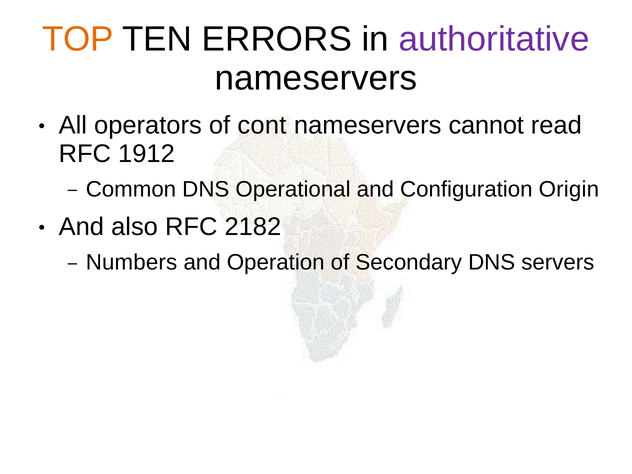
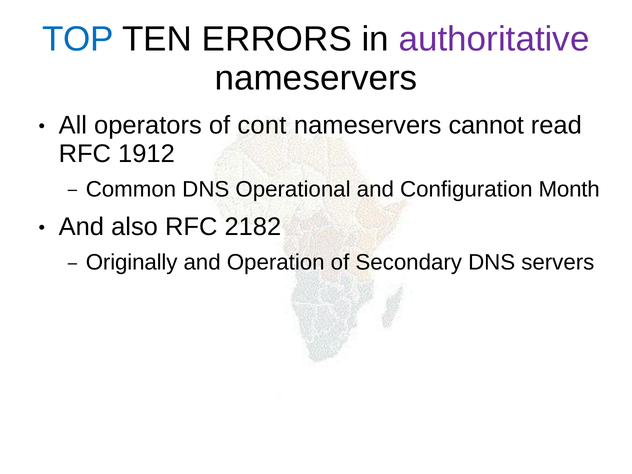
TOP colour: orange -> blue (78, 39)
Origin: Origin -> Month (569, 189)
Numbers: Numbers -> Originally (132, 262)
